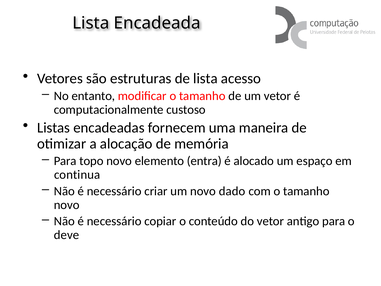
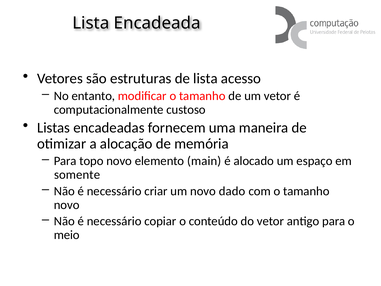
entra: entra -> main (204, 161)
continua: continua -> somente (77, 175)
deve: deve -> meio (67, 235)
